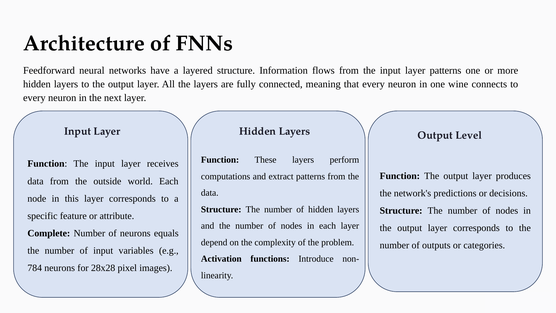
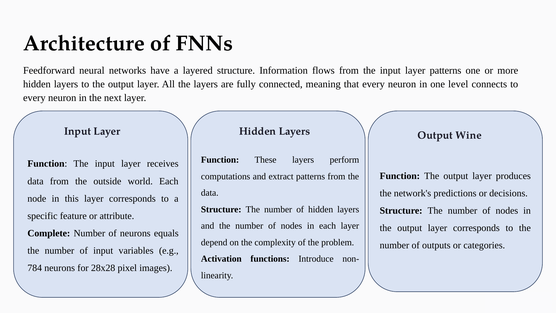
wine: wine -> level (458, 84)
Level: Level -> Wine (469, 135)
